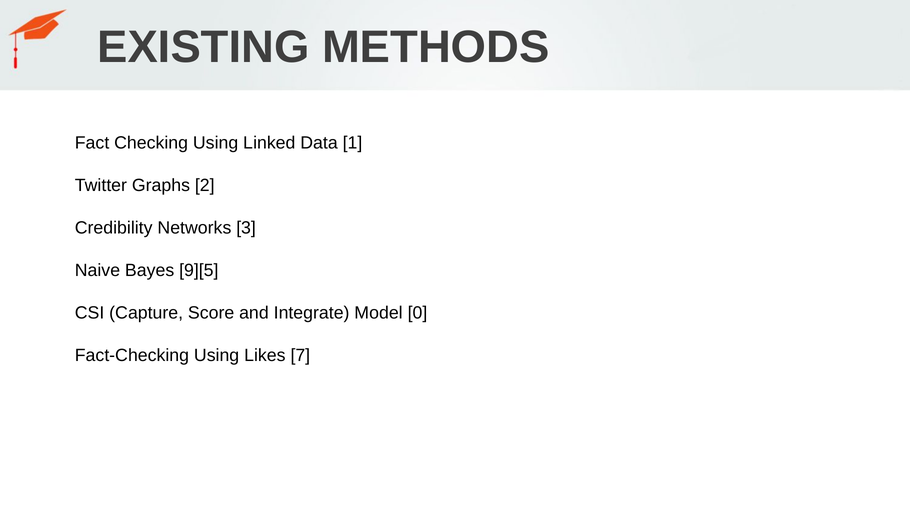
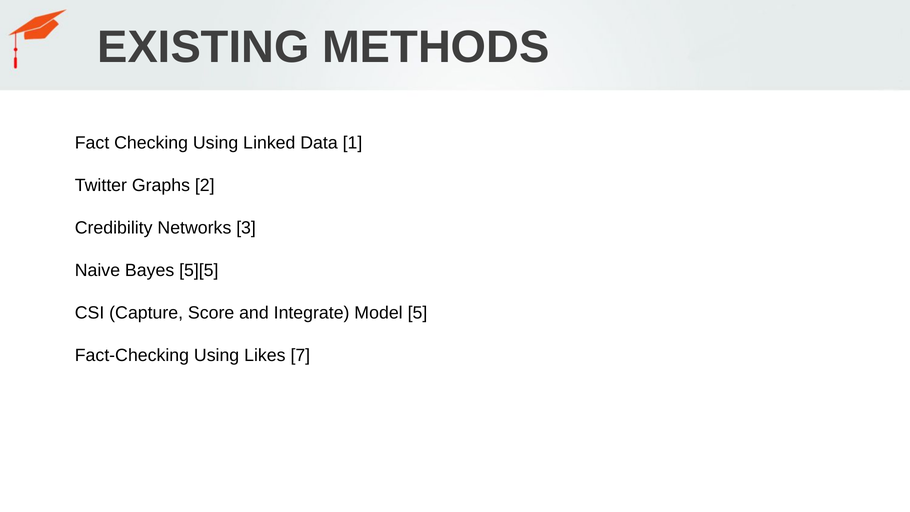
9][5: 9][5 -> 5][5 (199, 270)
0: 0 -> 5 (417, 313)
